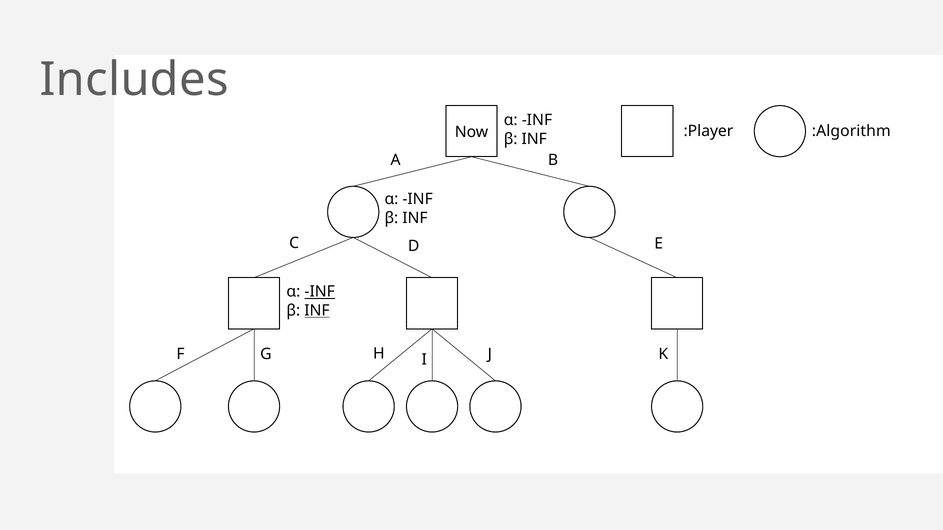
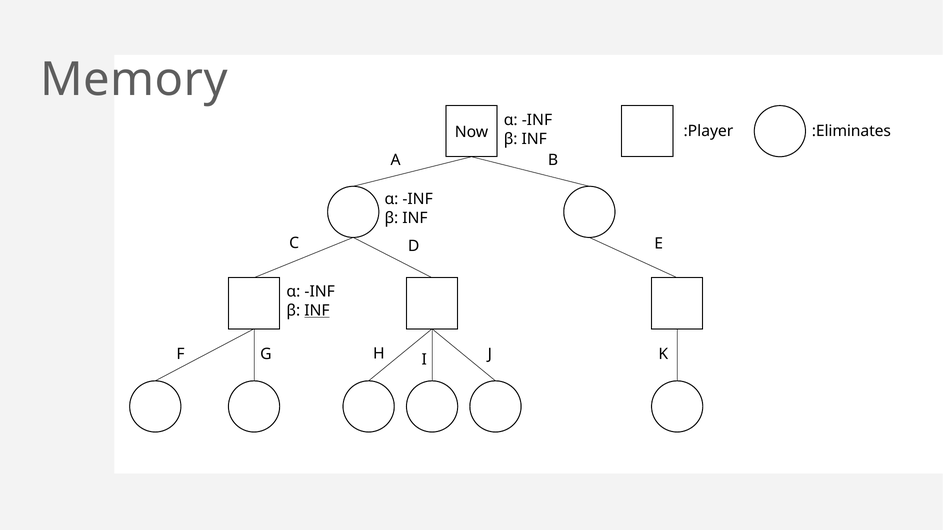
Includes: Includes -> Memory (134, 80)
:Algorithm: :Algorithm -> :Eliminates (851, 131)
INF underline: present -> none (320, 292)
